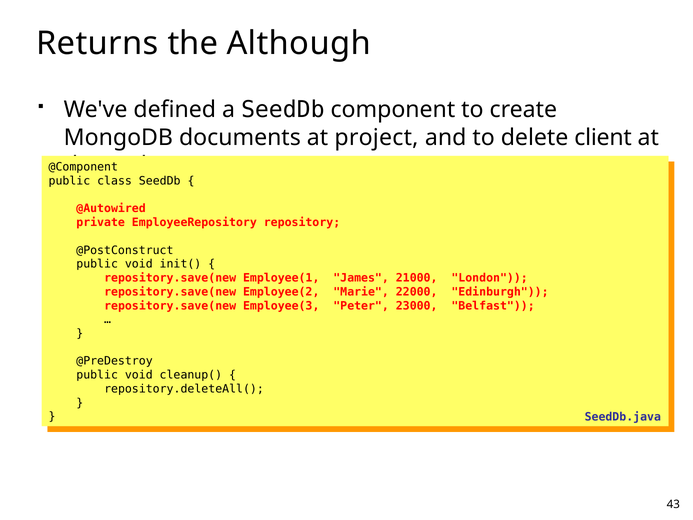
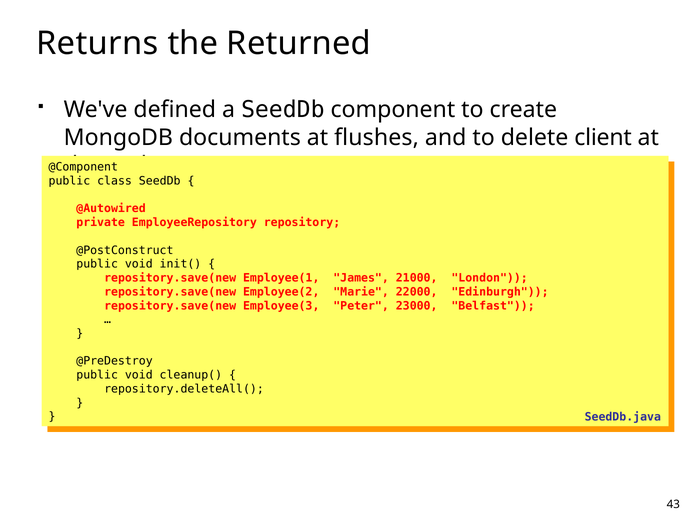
Although: Although -> Returned (299, 43)
project: project -> flushes (376, 137)
